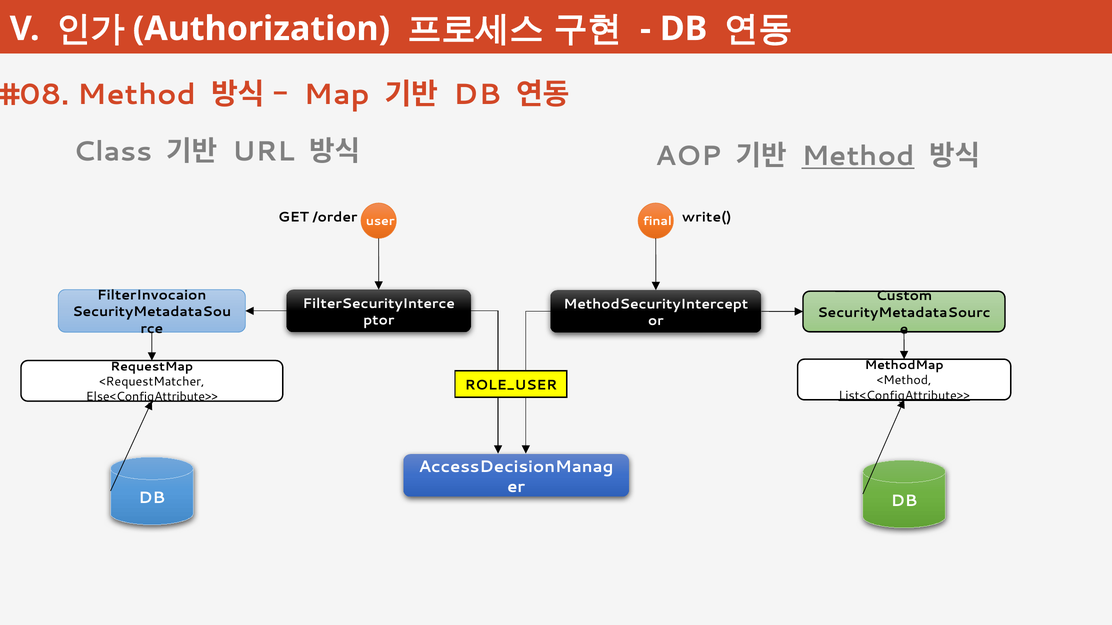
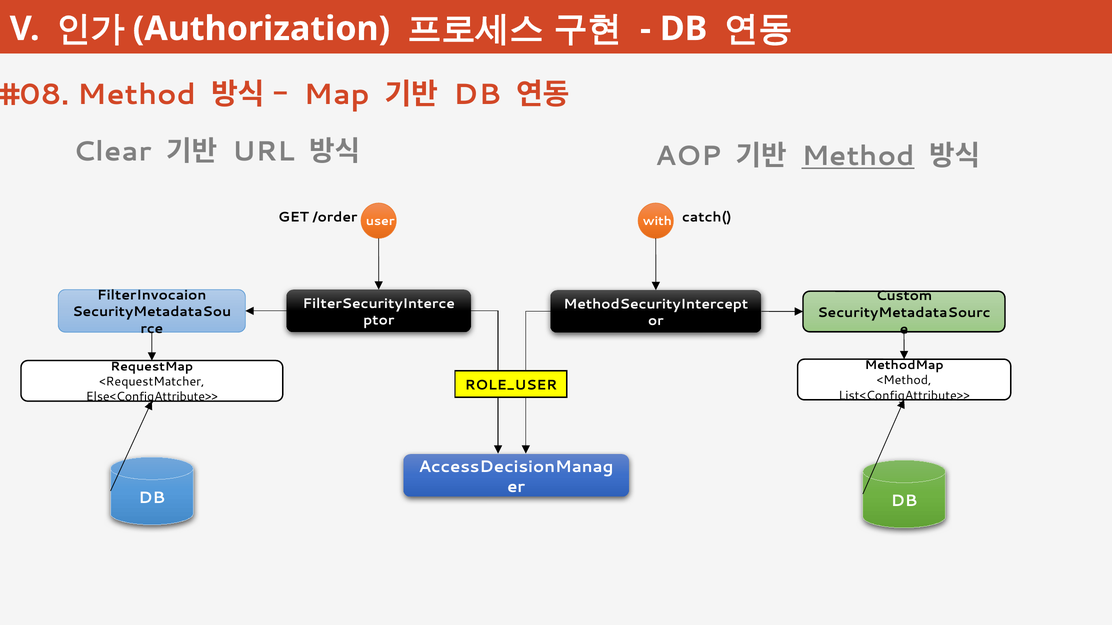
Class: Class -> Clear (113, 152)
write(: write( -> catch( (707, 217)
final: final -> with (657, 221)
List<ConfigAttribute>> underline: present -> none (904, 396)
